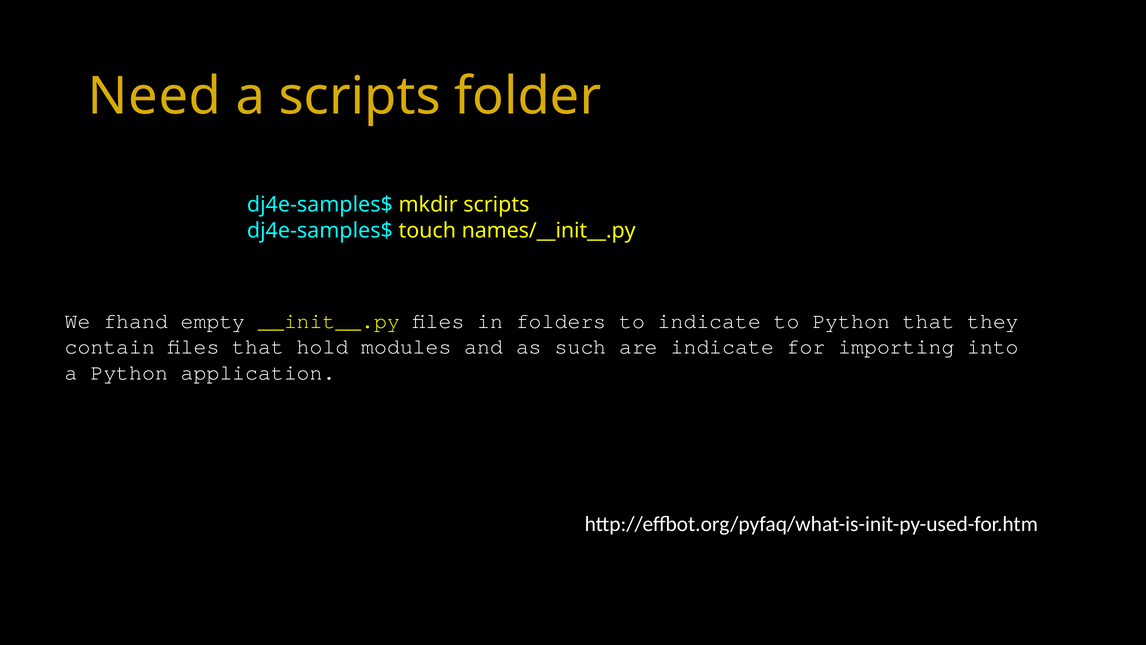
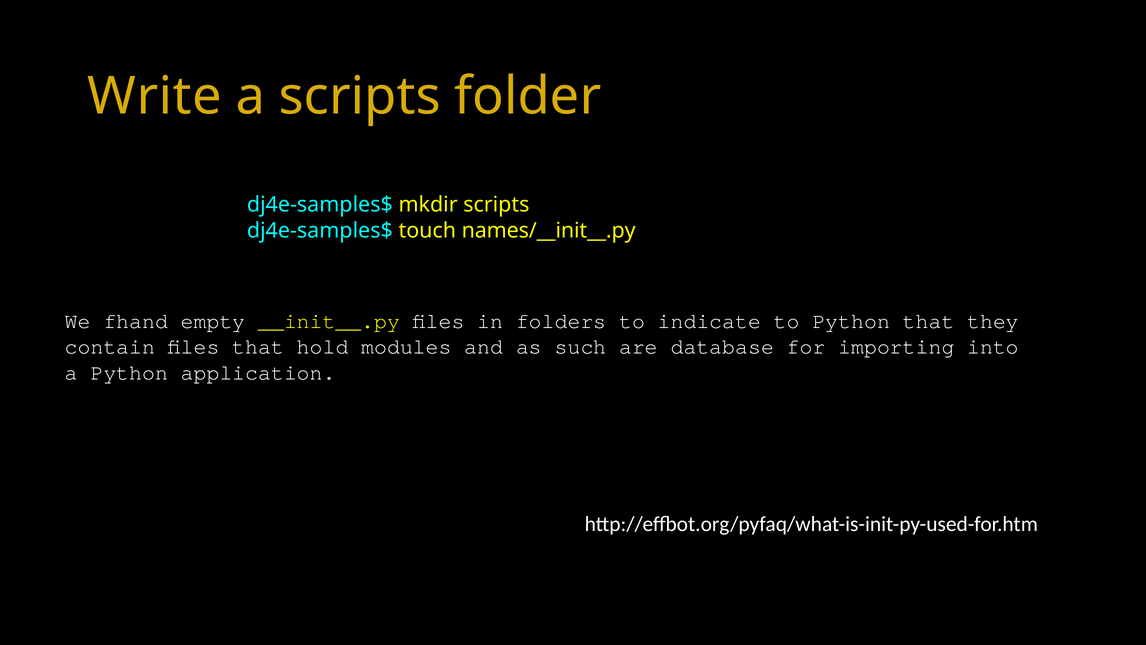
Need: Need -> Write (154, 96)
are indicate: indicate -> database (722, 347)
